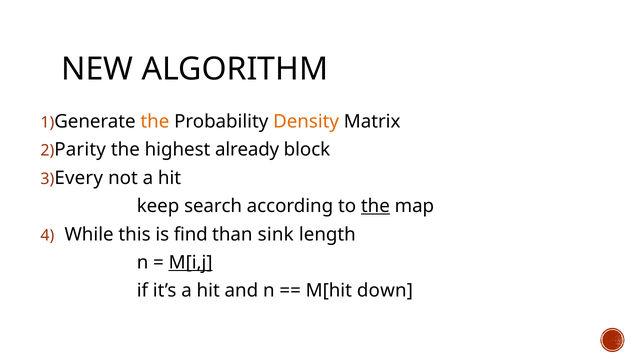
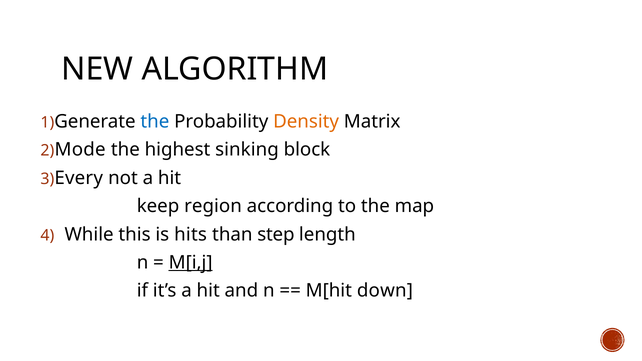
the colour: orange -> blue (155, 121)
Parity: Parity -> Mode (80, 150)
already: already -> sinking (247, 150)
search: search -> region (213, 206)
the underline: present -> none (375, 206)
find: find -> hits (191, 234)
sink: sink -> step (276, 234)
